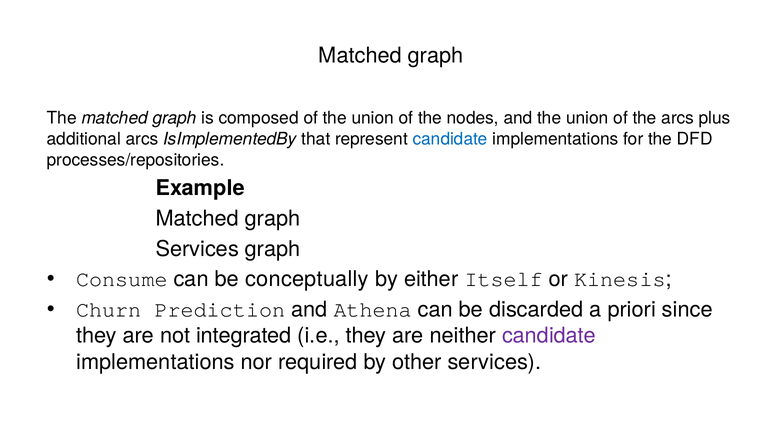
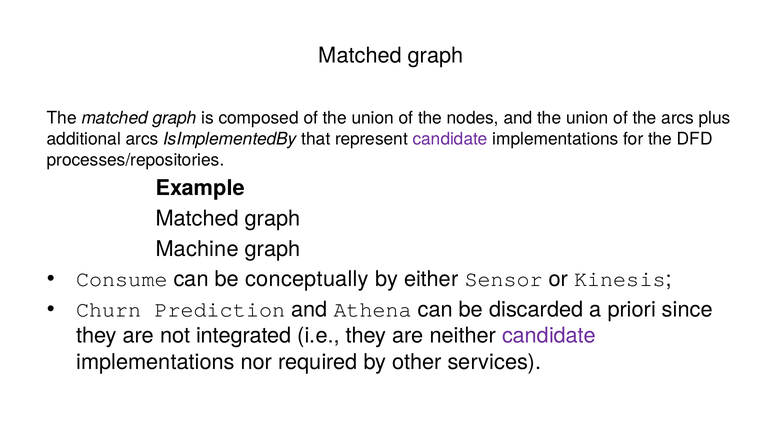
candidate colour: blue -> purple (450, 139)
Services: Services -> Machine (197, 249)
Itself: Itself -> Sensor (504, 279)
